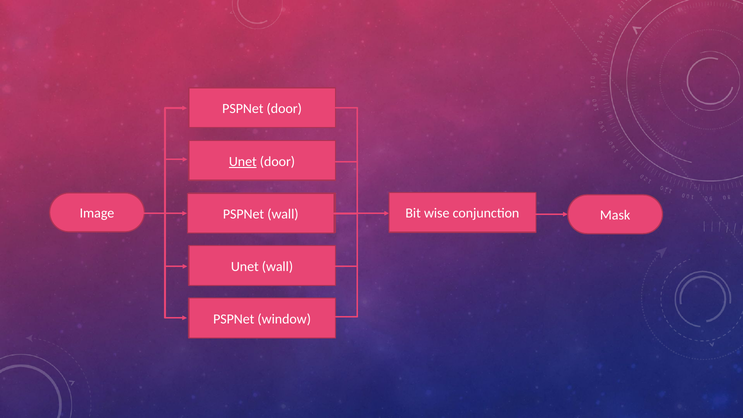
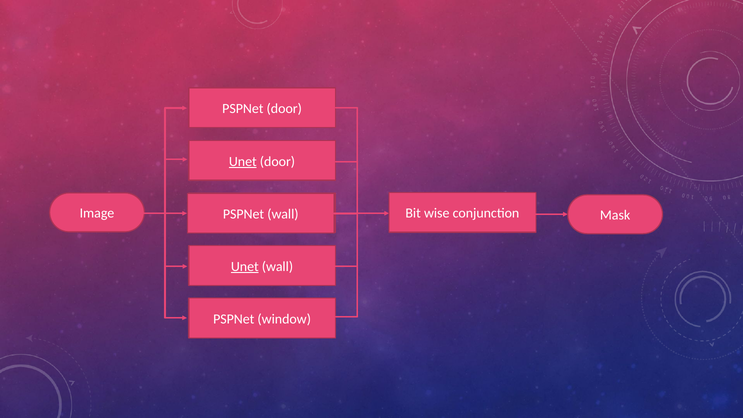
Unet underline: none -> present (245, 266)
